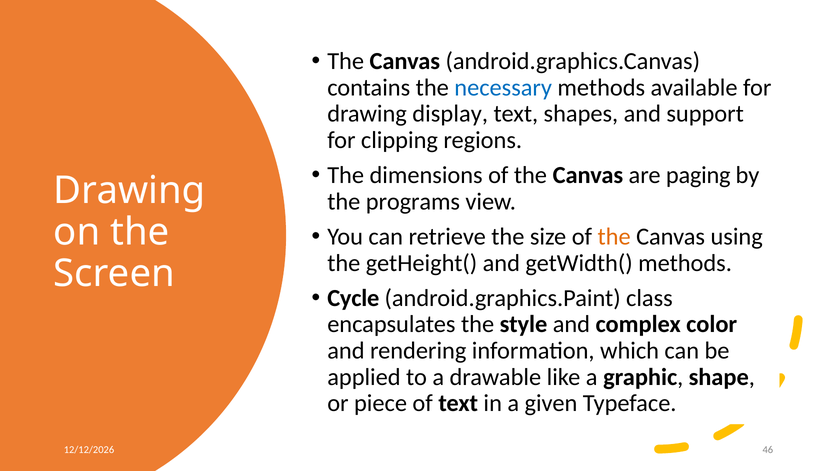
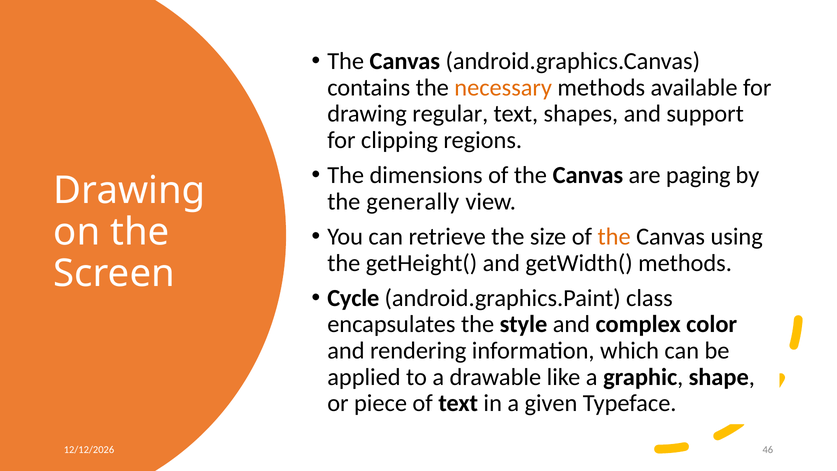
necessary colour: blue -> orange (503, 87)
display: display -> regular (450, 114)
programs: programs -> generally (413, 201)
